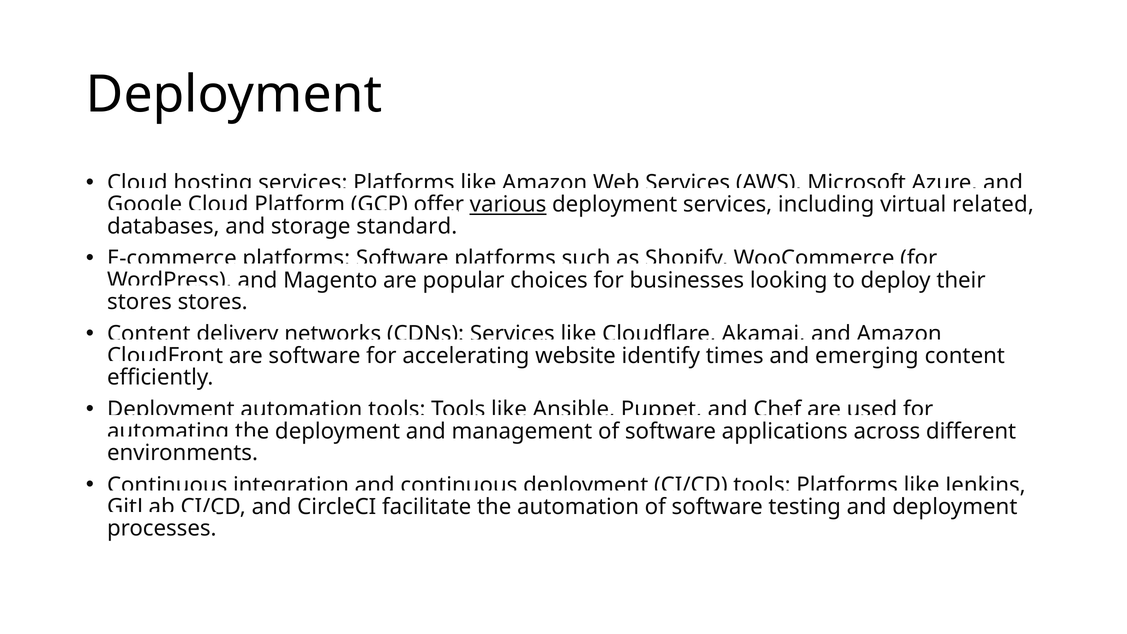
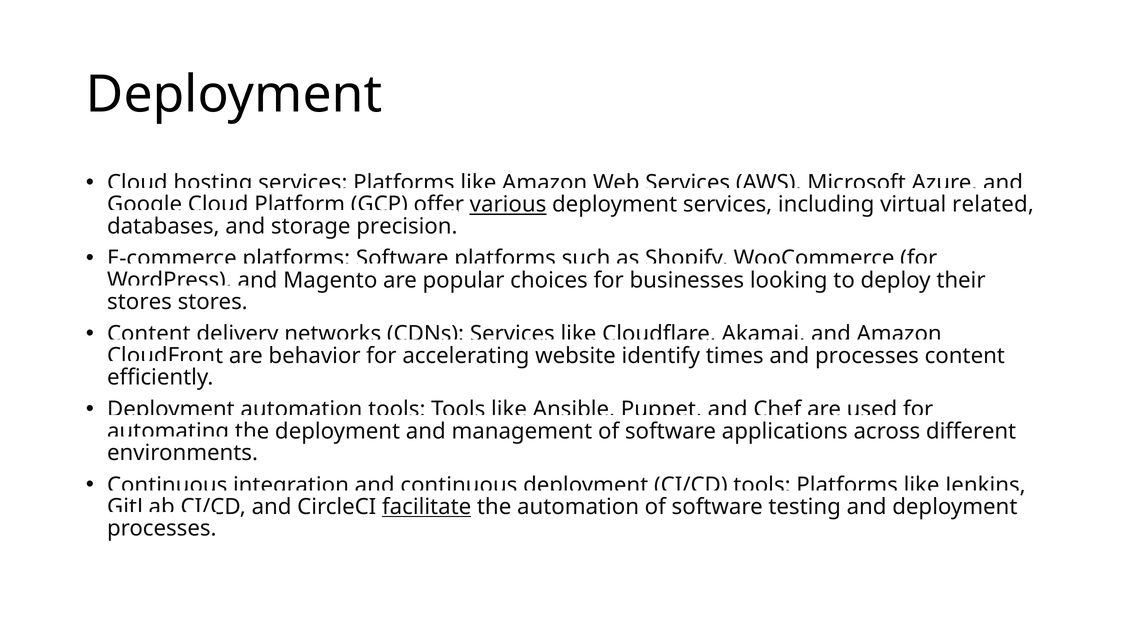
standard: standard -> precision (407, 226)
are software: software -> behavior (315, 356)
and emerging: emerging -> processes (867, 356)
facilitate underline: none -> present (427, 507)
